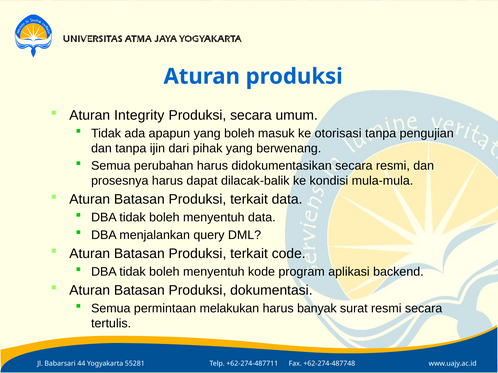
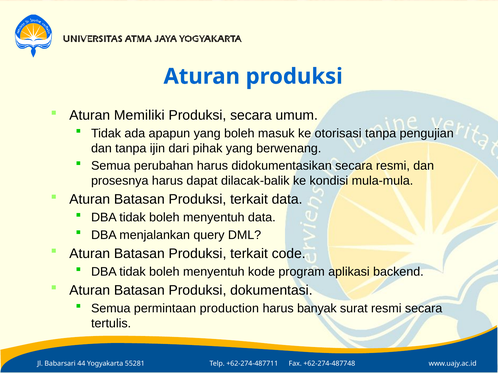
Integrity: Integrity -> Memiliki (139, 116)
melakukan: melakukan -> production (229, 309)
